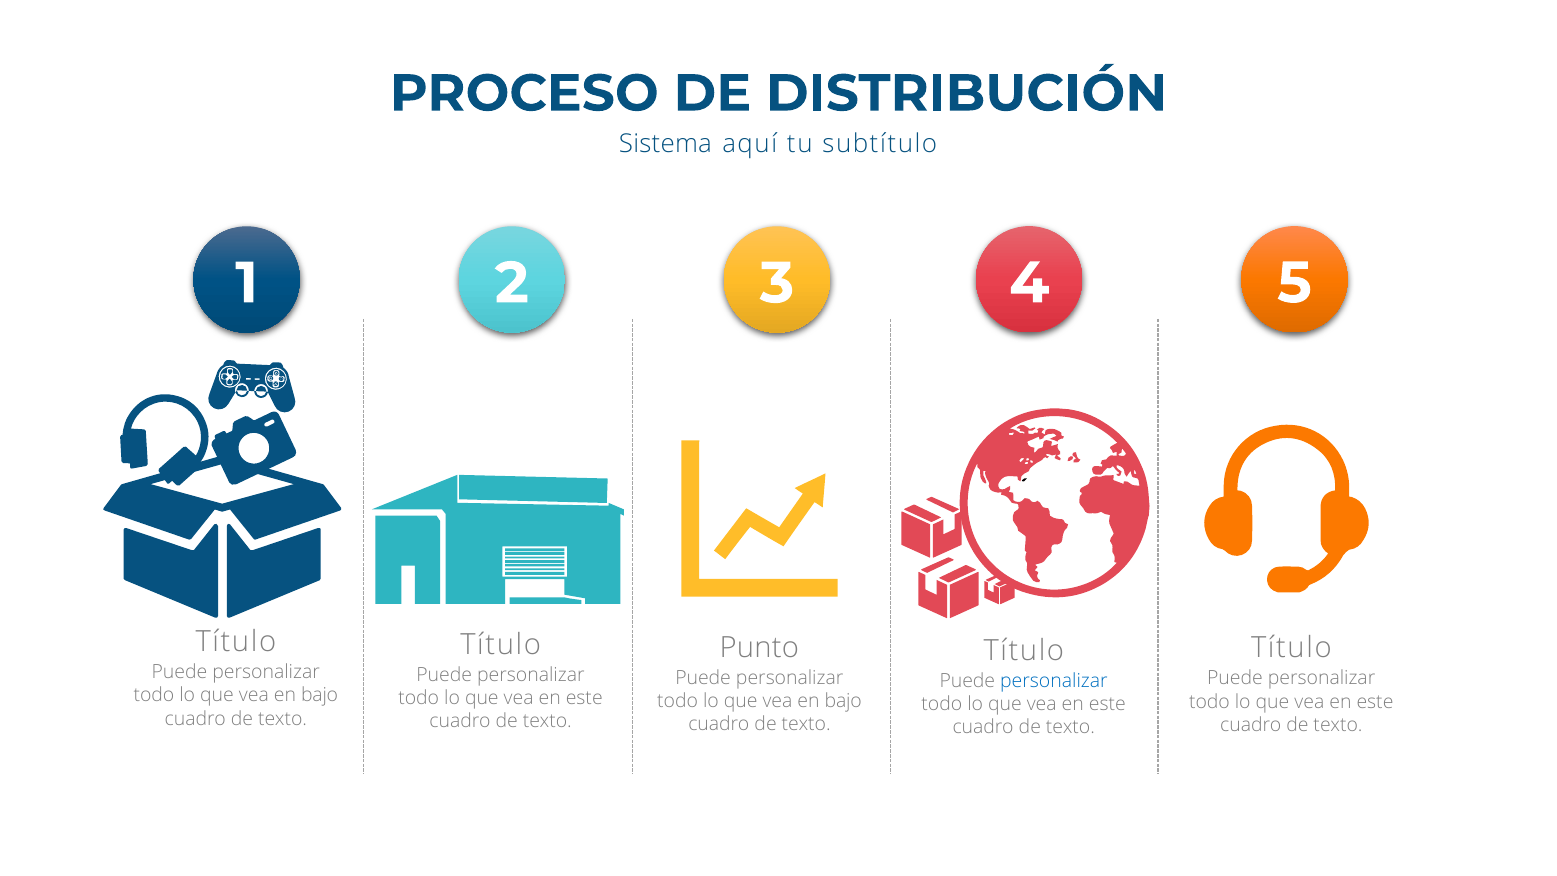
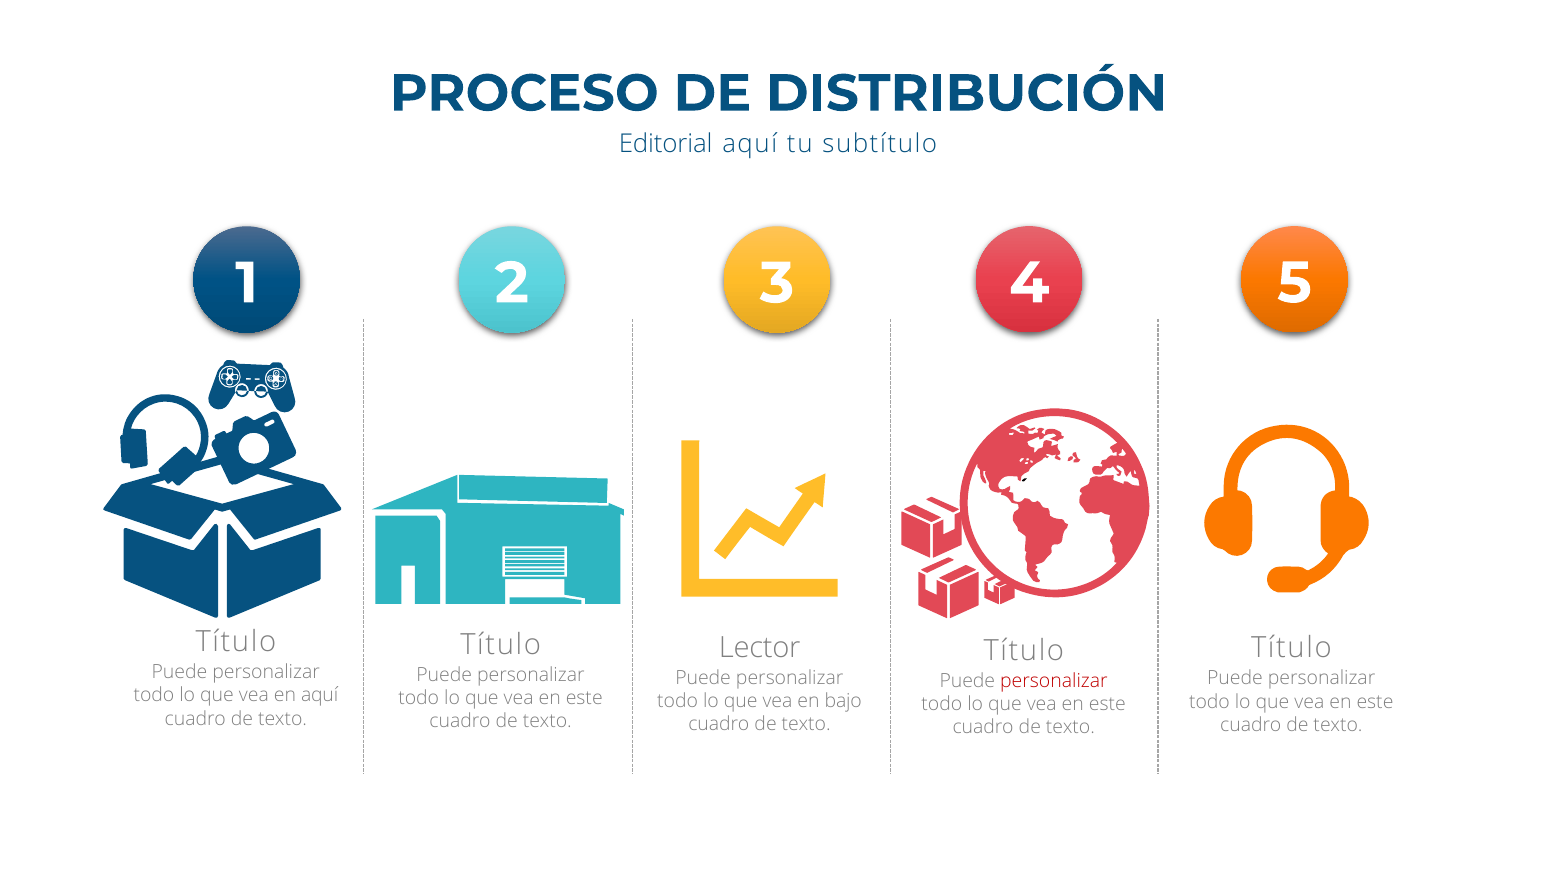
Sistema: Sistema -> Editorial (666, 144)
Punto: Punto -> Lector (760, 647)
personalizar colour: blue -> red (1054, 680)
bajo: bajo -> aquí (320, 695)
